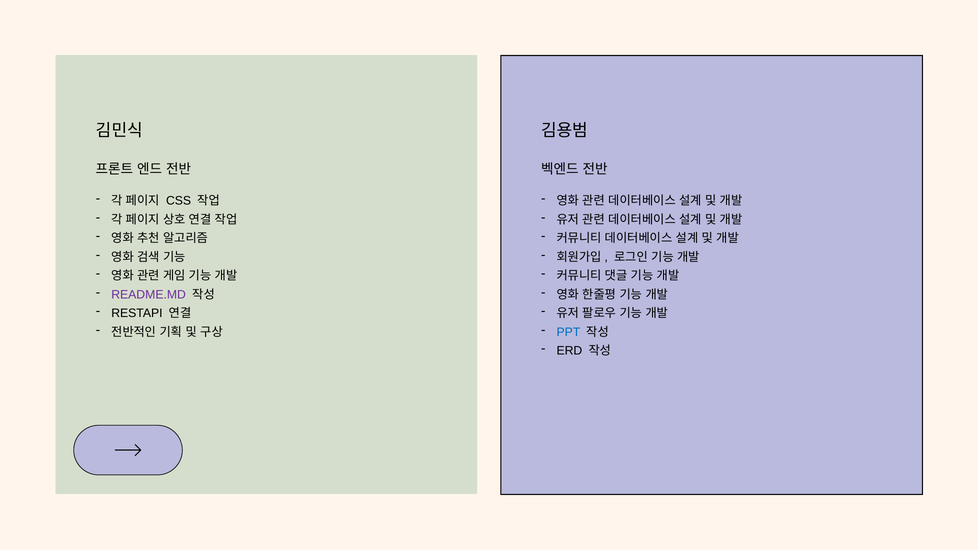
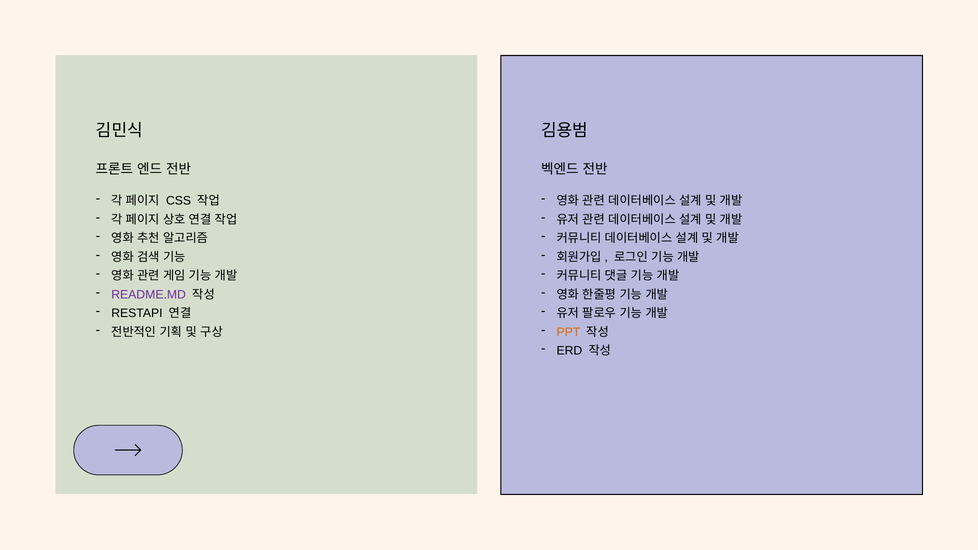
PPT colour: blue -> orange (568, 332)
